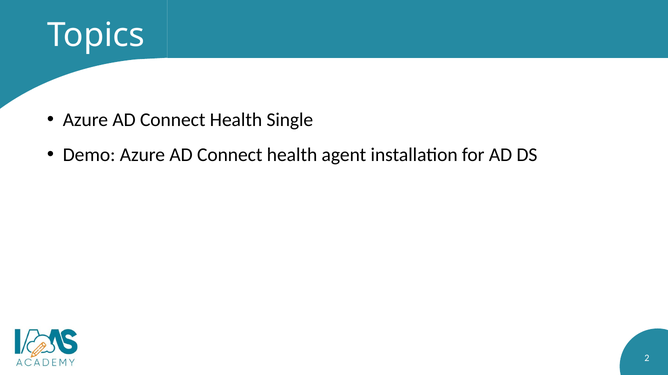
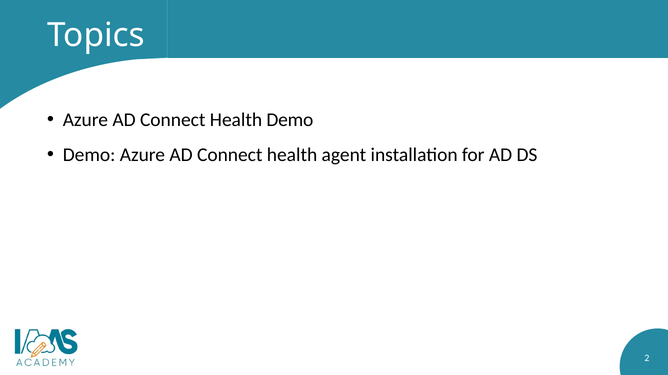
Health Single: Single -> Demo (290, 120)
